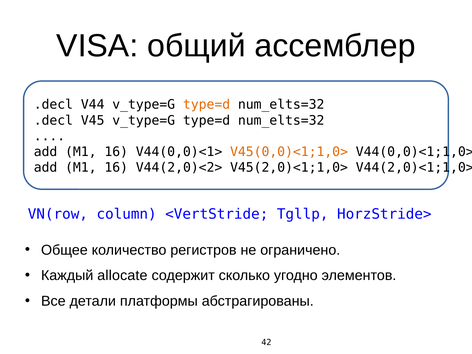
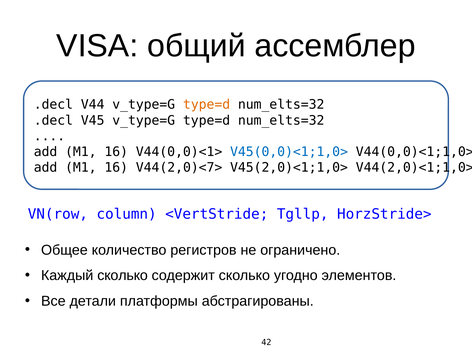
V45(0,0)<1;1,0> colour: orange -> blue (289, 152)
V44(2,0)<2>: V44(2,0)<2> -> V44(2,0)<7> (179, 167)
Каждый allocate: allocate -> сколько (123, 276)
